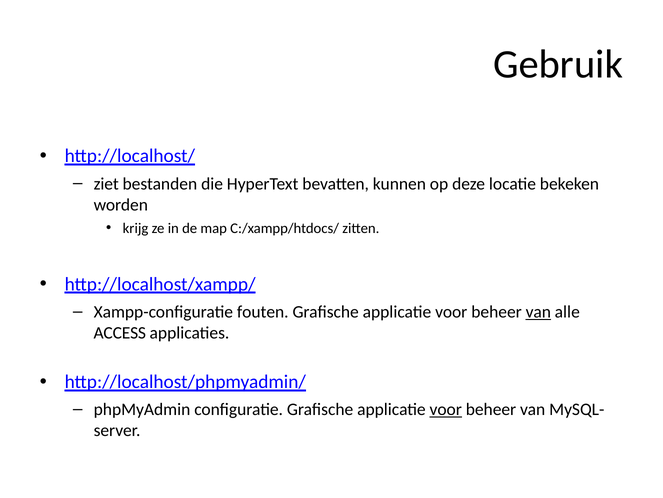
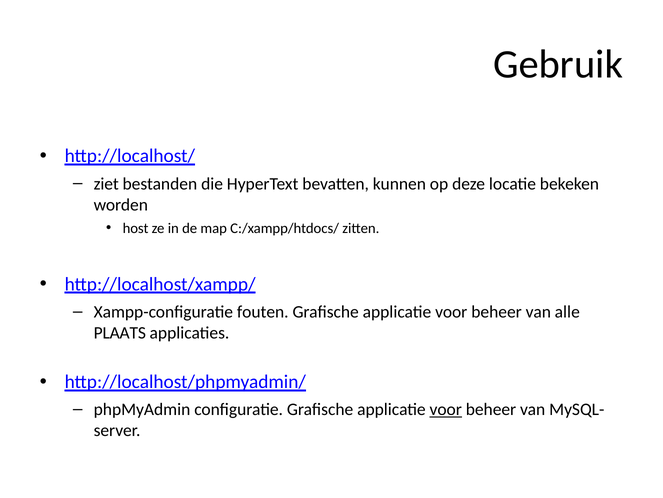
krijg: krijg -> host (136, 228)
van underline: present -> none (538, 311)
ACCESS: ACCESS -> PLAATS (120, 332)
